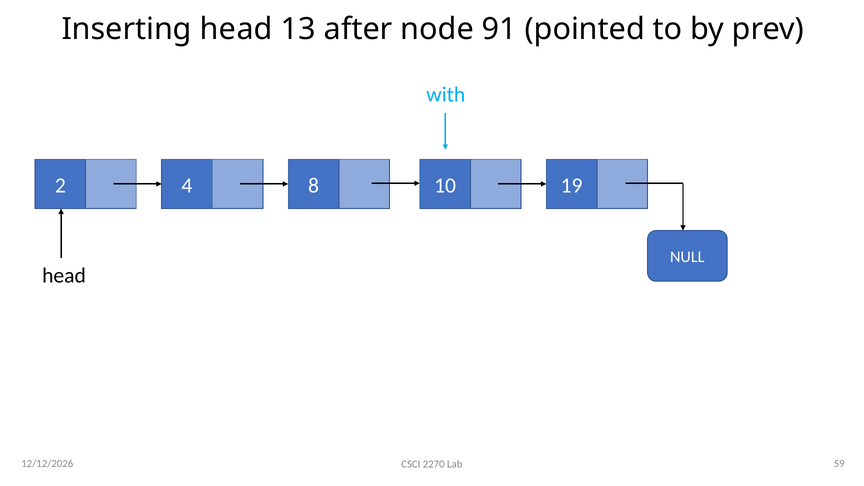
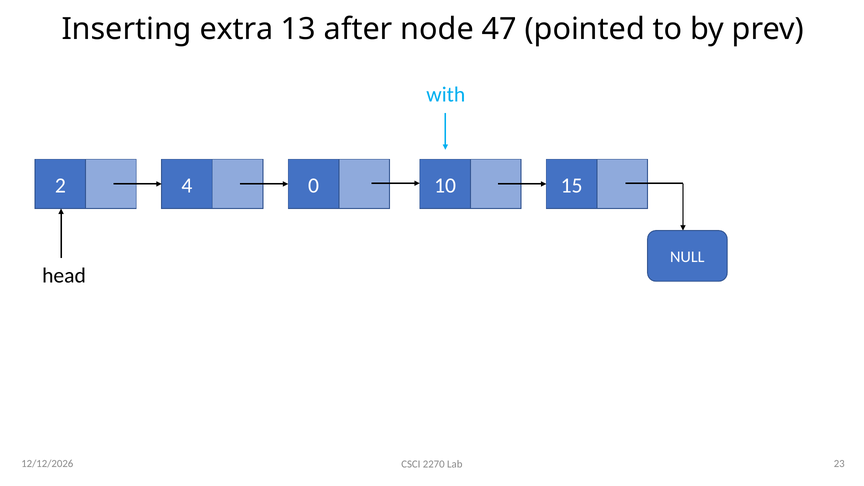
Inserting head: head -> extra (236, 29)
91: 91 -> 47 (499, 29)
8: 8 -> 0 (313, 185)
19: 19 -> 15 (572, 185)
59: 59 -> 23 (839, 464)
